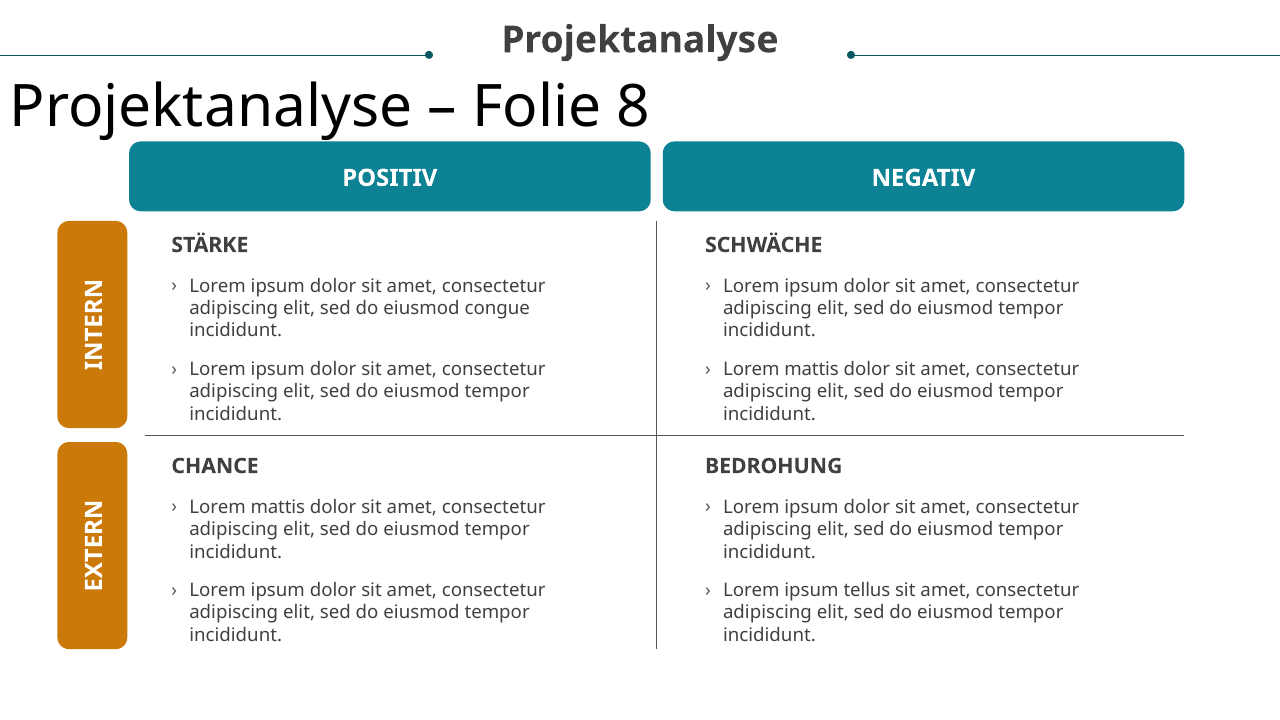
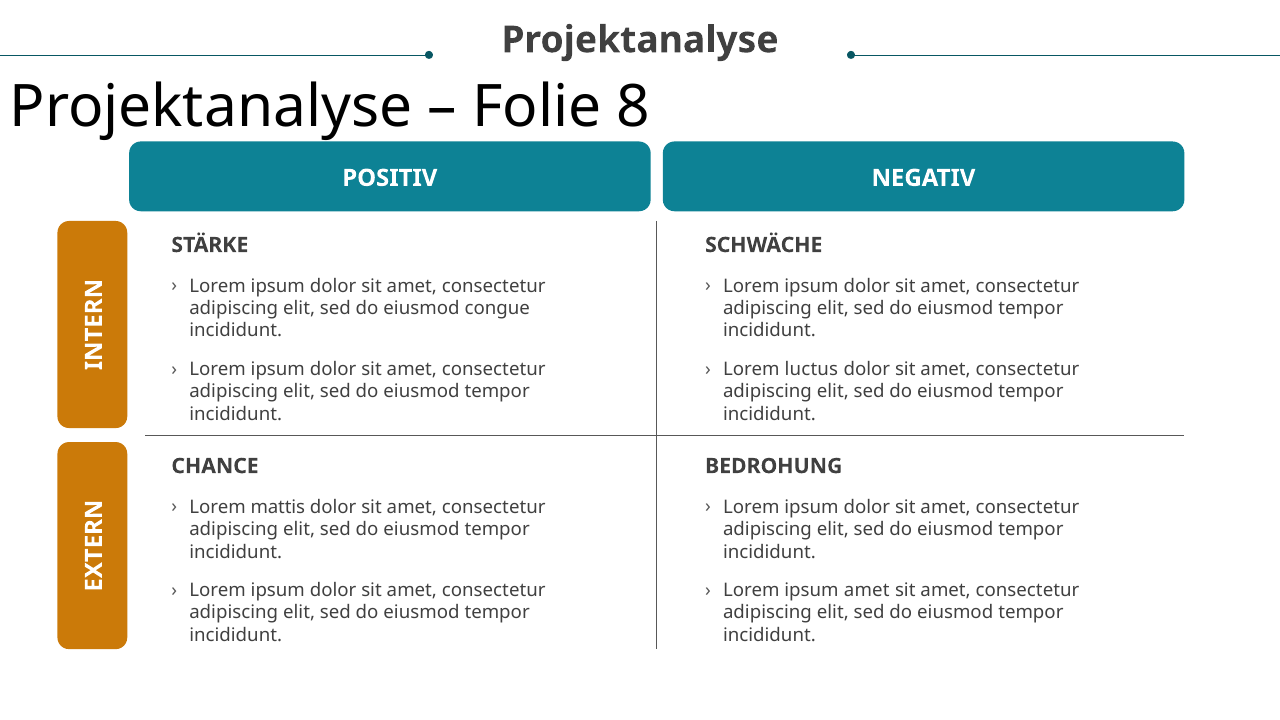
mattis: mattis -> luctus (811, 369)
ipsum tellus: tellus -> amet (867, 590)
